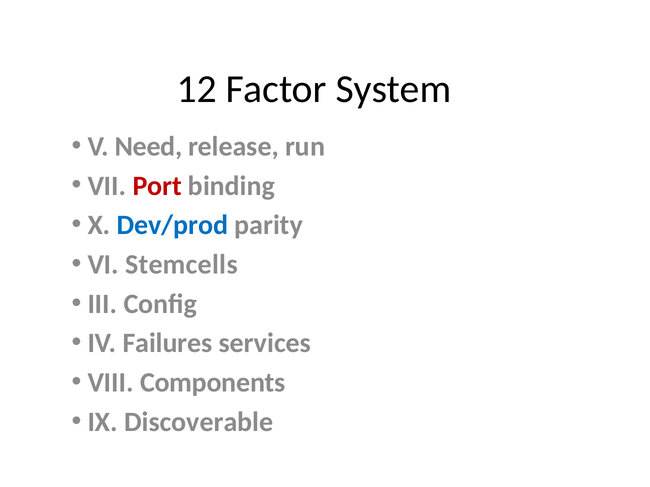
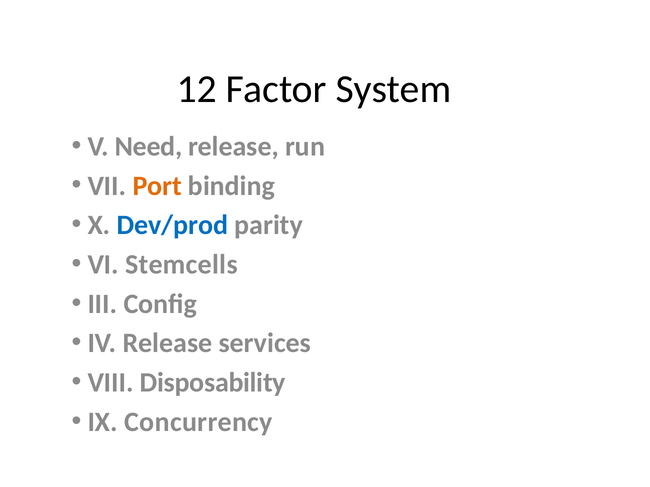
Port colour: red -> orange (157, 186)
IV Failures: Failures -> Release (167, 344)
Components: Components -> Disposability (213, 383)
Discoverable: Discoverable -> Concurrency (198, 422)
